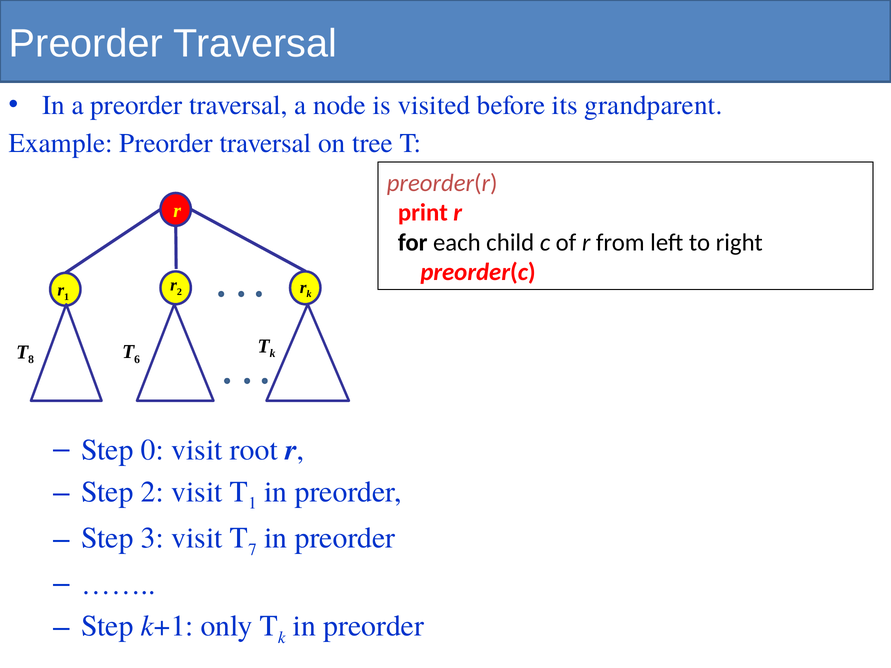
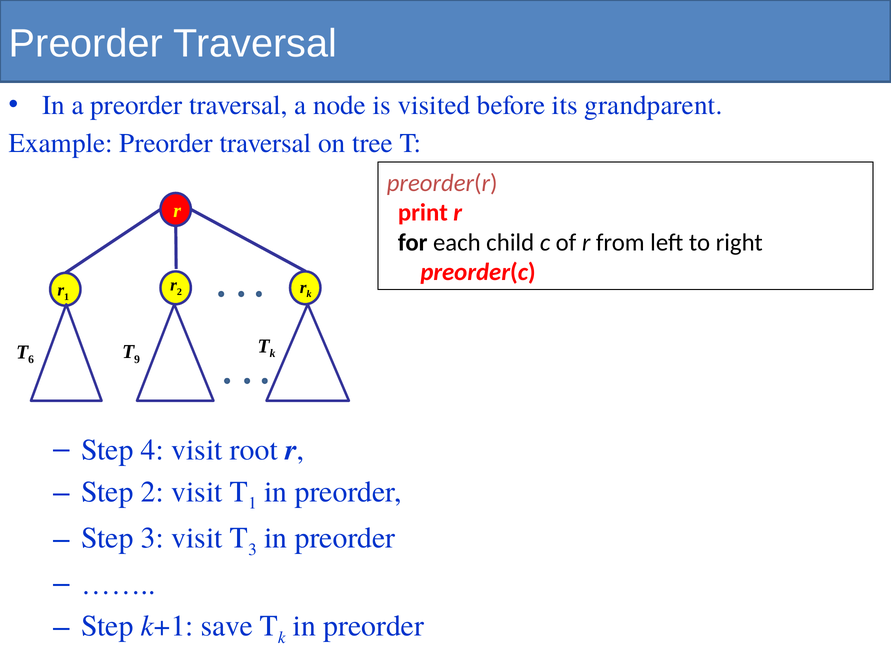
8: 8 -> 6 (31, 360)
6: 6 -> 9 (137, 359)
0: 0 -> 4 (152, 450)
T 7: 7 -> 3 (253, 550)
only: only -> save (227, 626)
